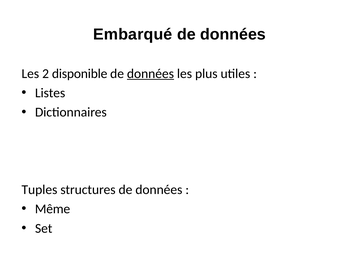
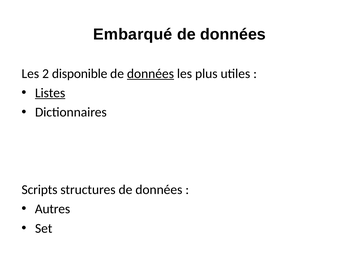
Listes underline: none -> present (50, 93)
Tuples: Tuples -> Scripts (40, 190)
Même: Même -> Autres (53, 209)
